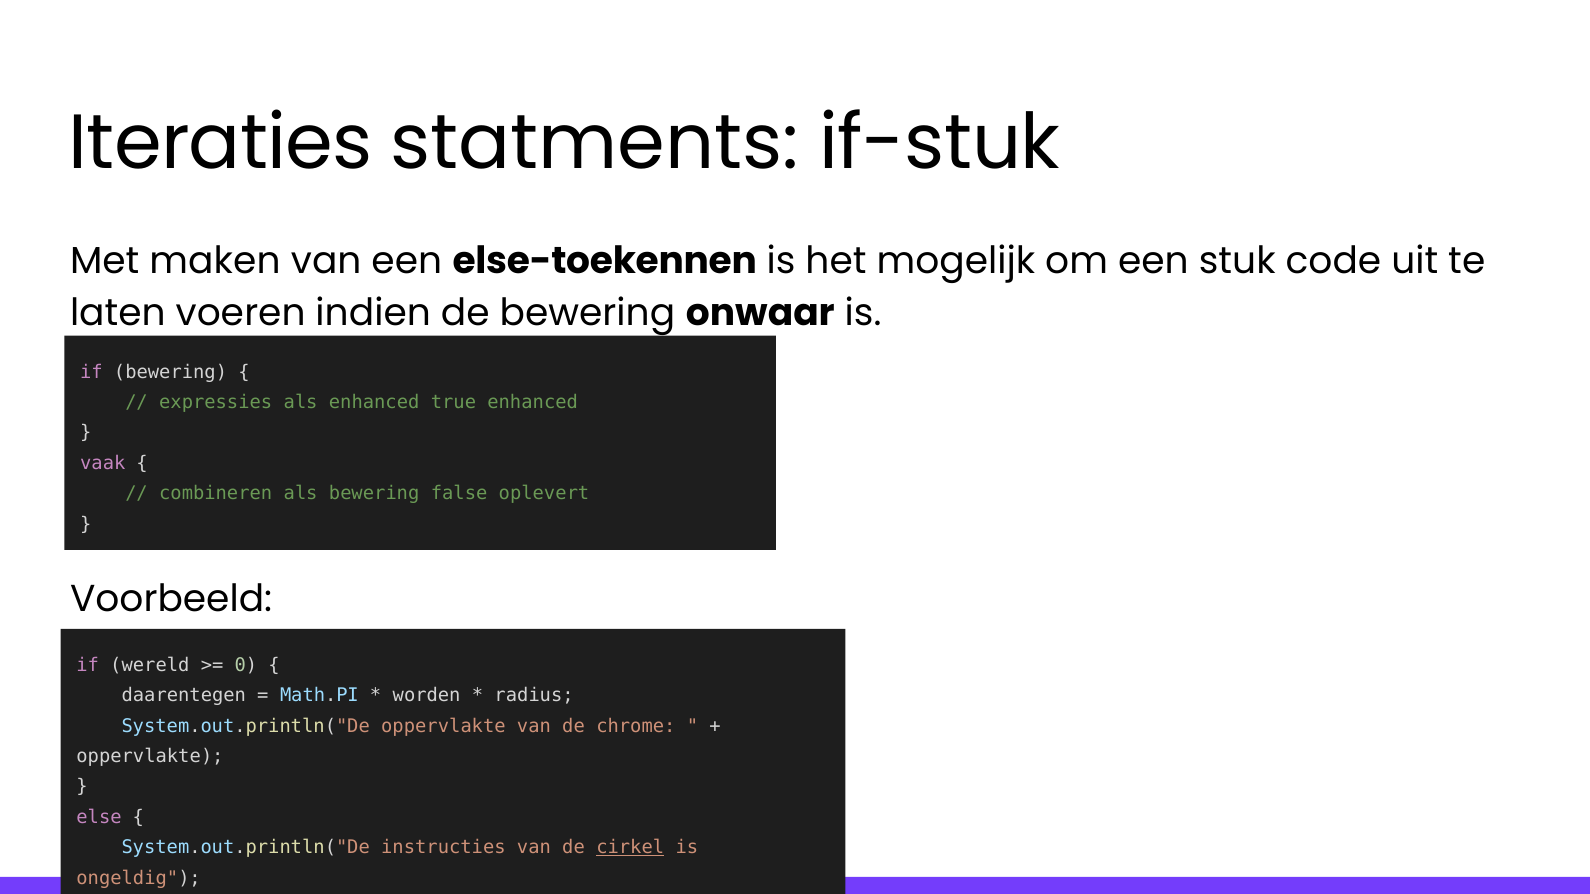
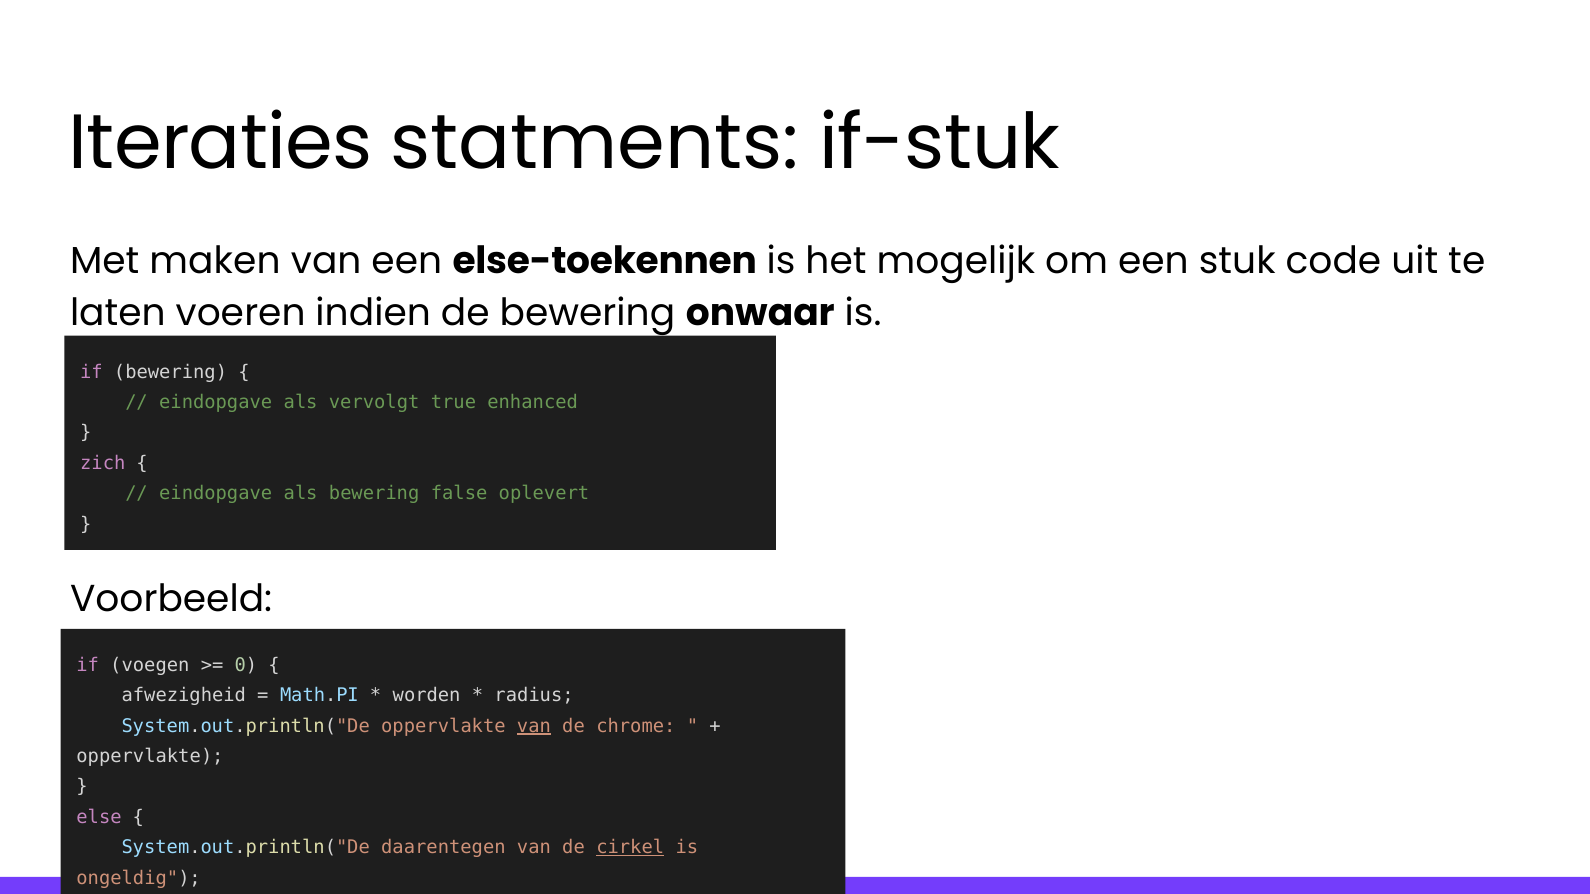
expressies: expressies -> eindopgave (216, 403)
als enhanced: enhanced -> vervolgt (374, 403)
vaak: vaak -> zich (103, 463)
combineren: combineren -> eindopgave (216, 494)
wereld: wereld -> voegen (150, 665)
daarentegen: daarentegen -> afwezigheid (184, 696)
van underline: none -> present (534, 726)
instructies: instructies -> daarentegen (443, 848)
